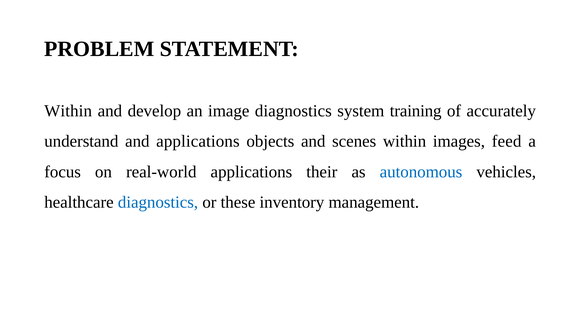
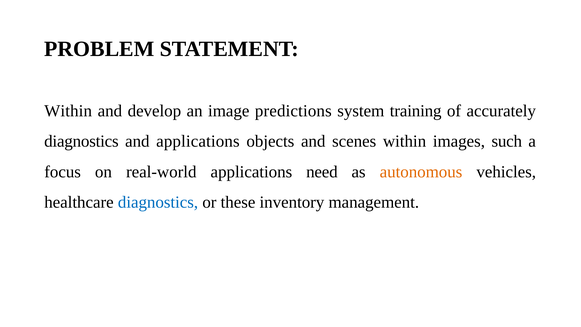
image diagnostics: diagnostics -> predictions (293, 111)
understand: understand -> diagnostics (81, 141)
feed: feed -> such (507, 141)
their: their -> need (322, 172)
autonomous colour: blue -> orange (421, 172)
